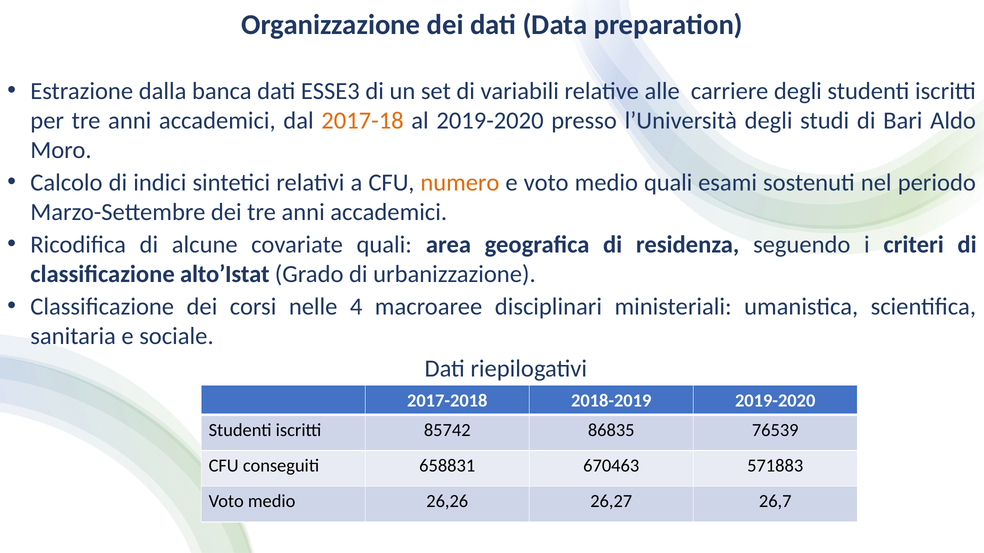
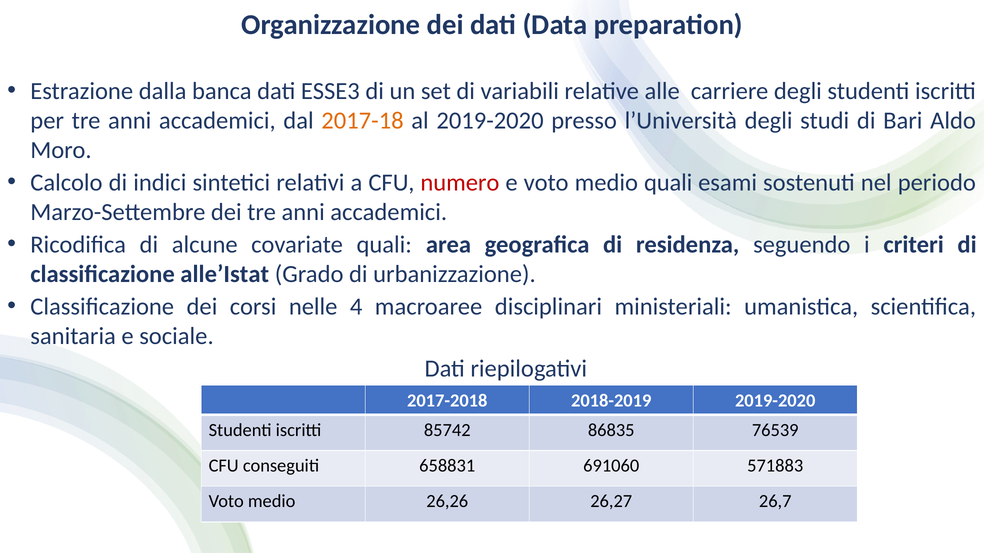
numero colour: orange -> red (460, 183)
alto’Istat: alto’Istat -> alle’Istat (225, 274)
670463: 670463 -> 691060 (611, 466)
